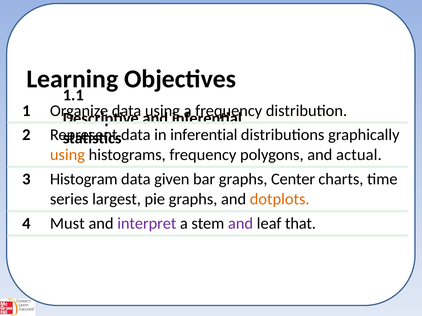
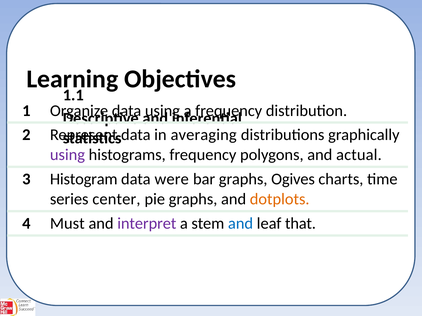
in inferential: inferential -> averaging (204, 135)
using colour: orange -> purple (67, 155)
given: given -> were (172, 179)
Center: Center -> Ogives (293, 179)
largest: largest -> center (116, 199)
and colour: purple -> blue (241, 224)
